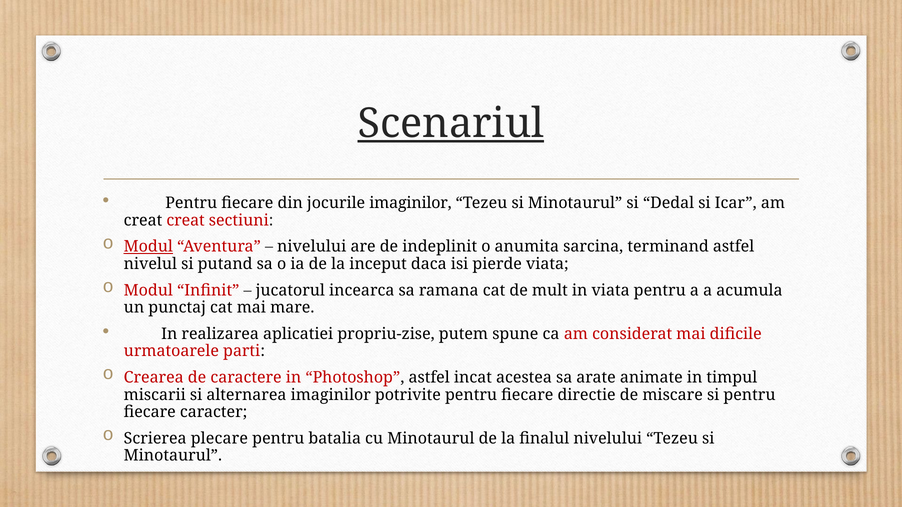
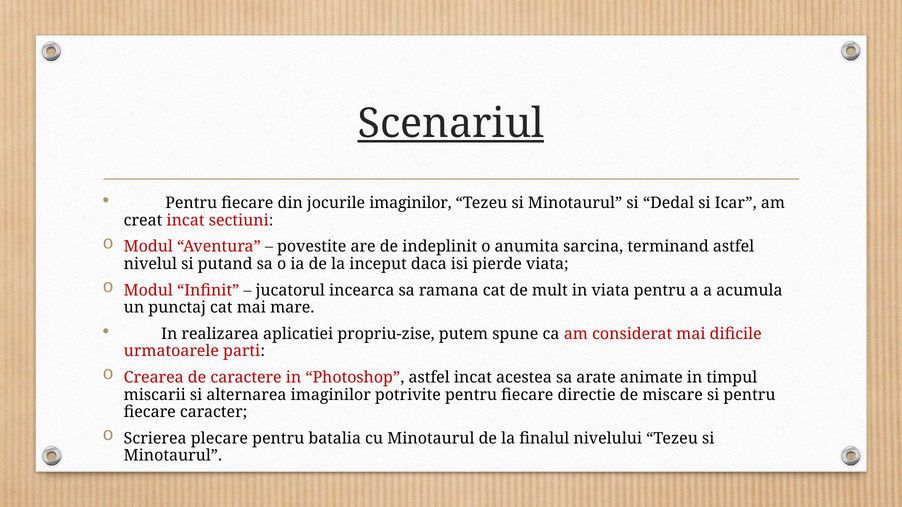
creat creat: creat -> incat (186, 221)
Modul underline: present -> none (148, 247)
nivelului: nivelului -> povestite (312, 247)
